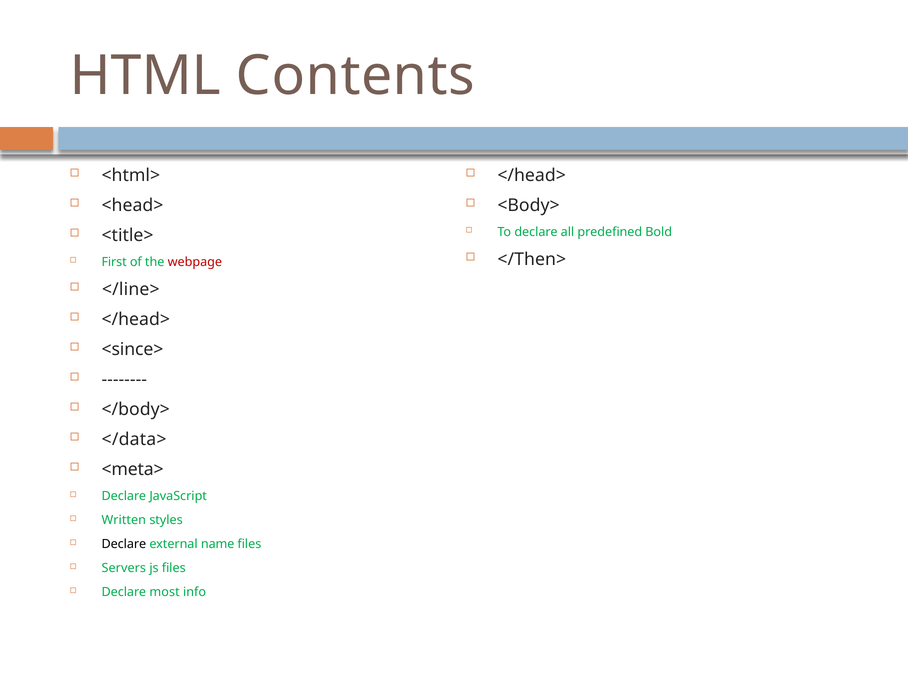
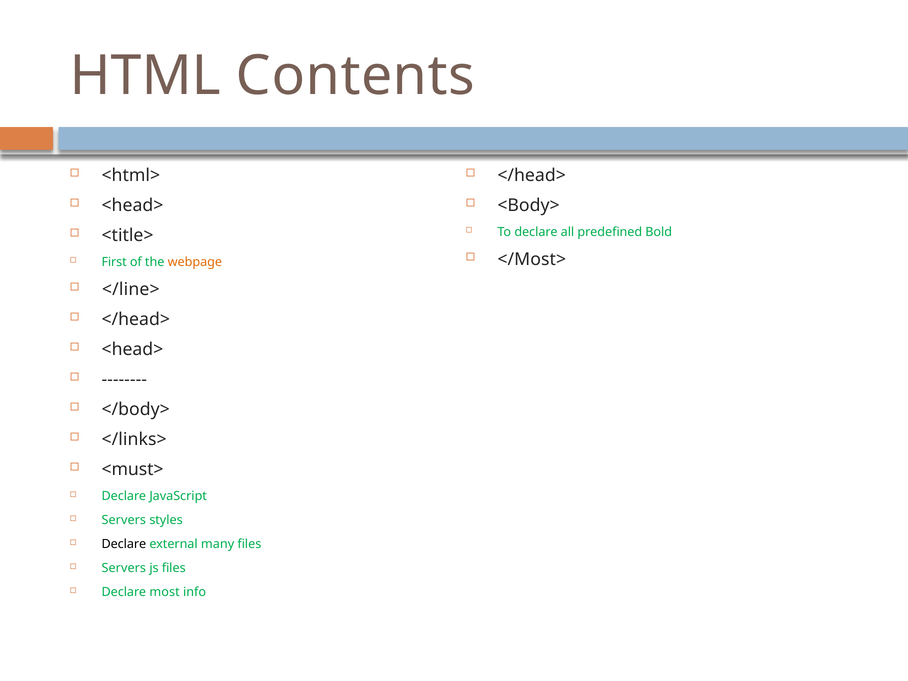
</Then>: </Then> -> </Most> (532, 259)
webpage colour: red -> orange (195, 262)
<since>: <since> -> <head> (132, 349)
</data>: </data> -> </links> (134, 439)
<meta>: <meta> -> <must> (133, 469)
Written: Written -> Servers (124, 520)
name: name -> many (218, 544)
